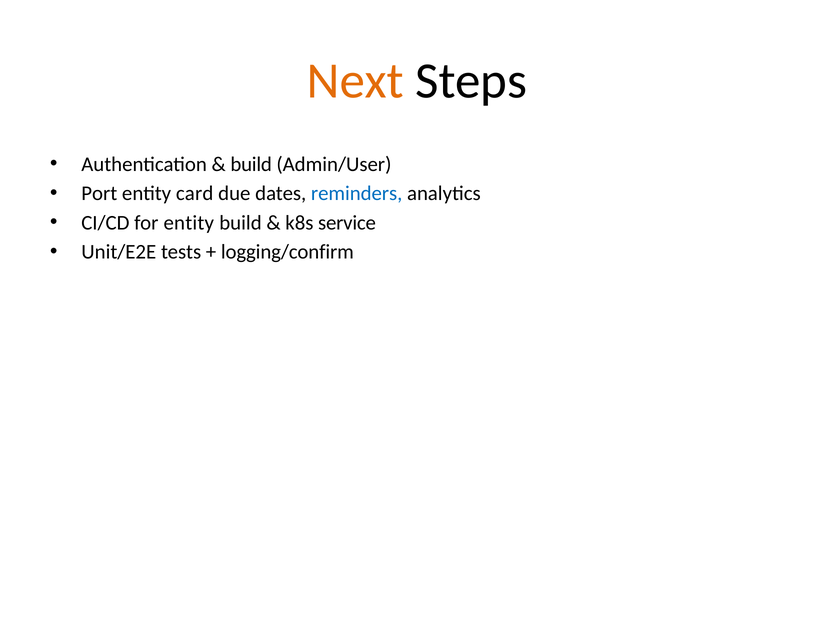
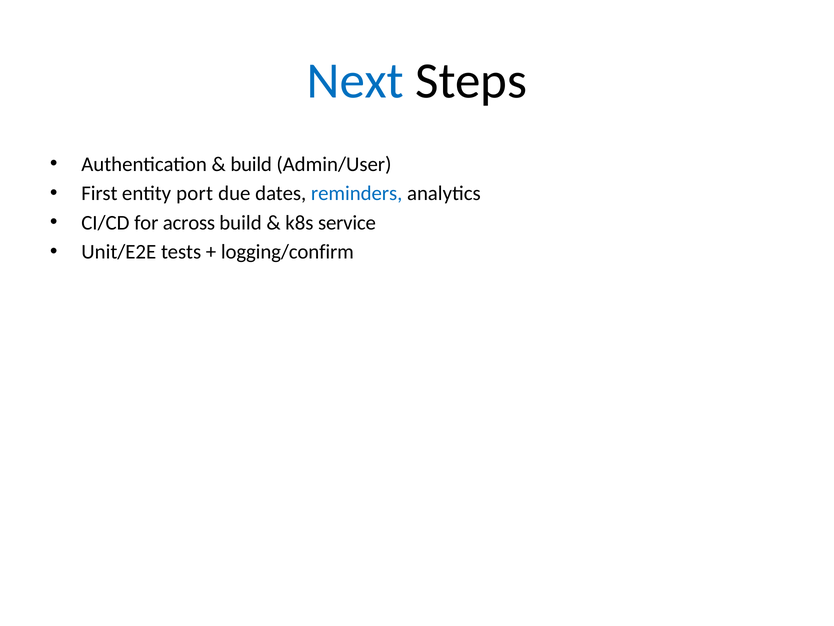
Next colour: orange -> blue (355, 81)
Port: Port -> First (99, 193)
card: card -> port (195, 193)
for entity: entity -> across (189, 222)
